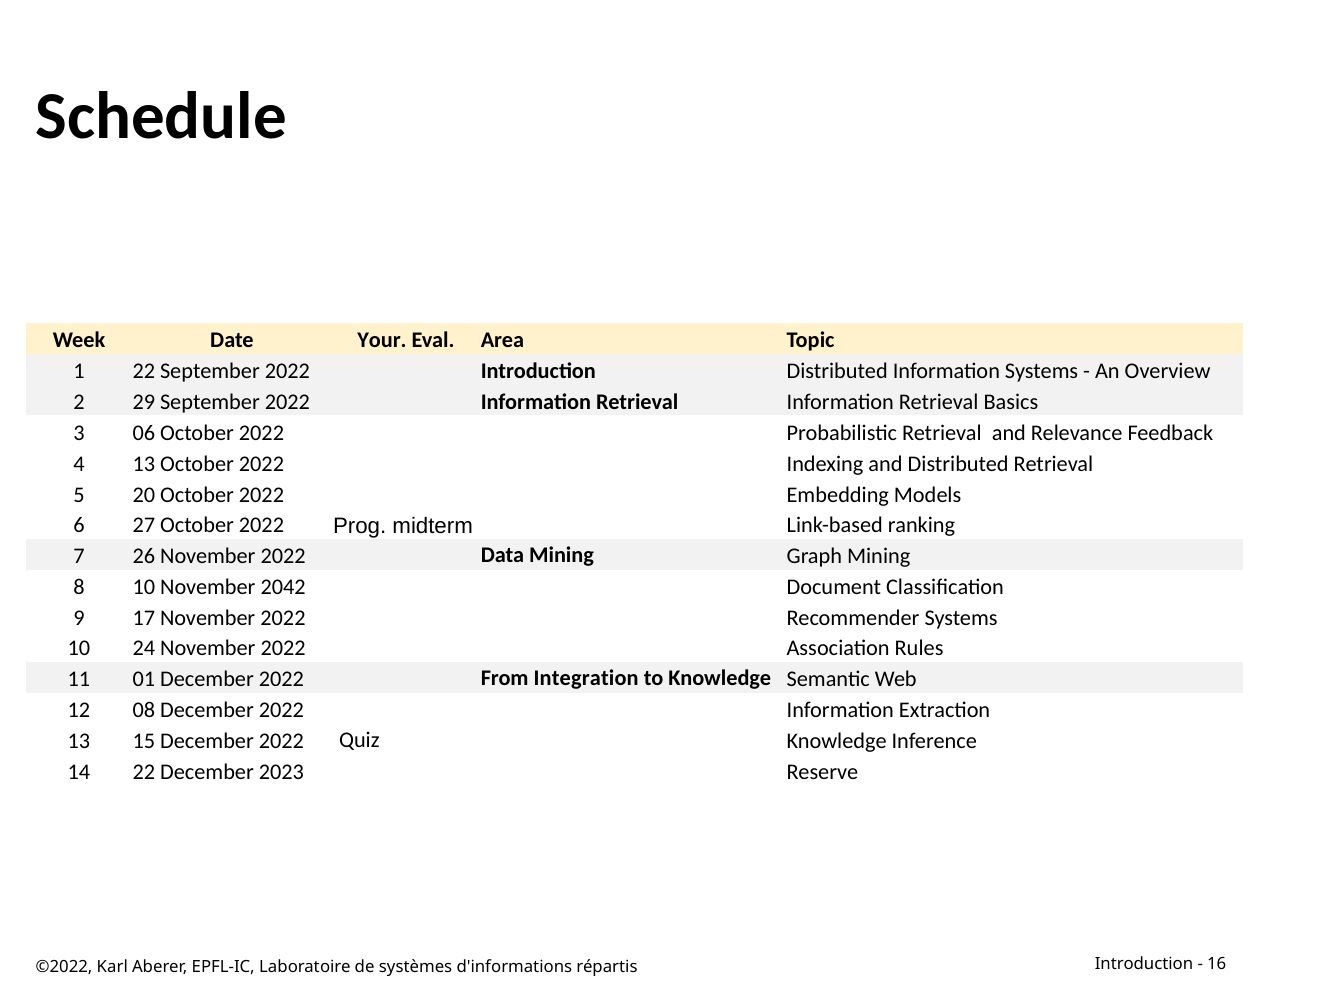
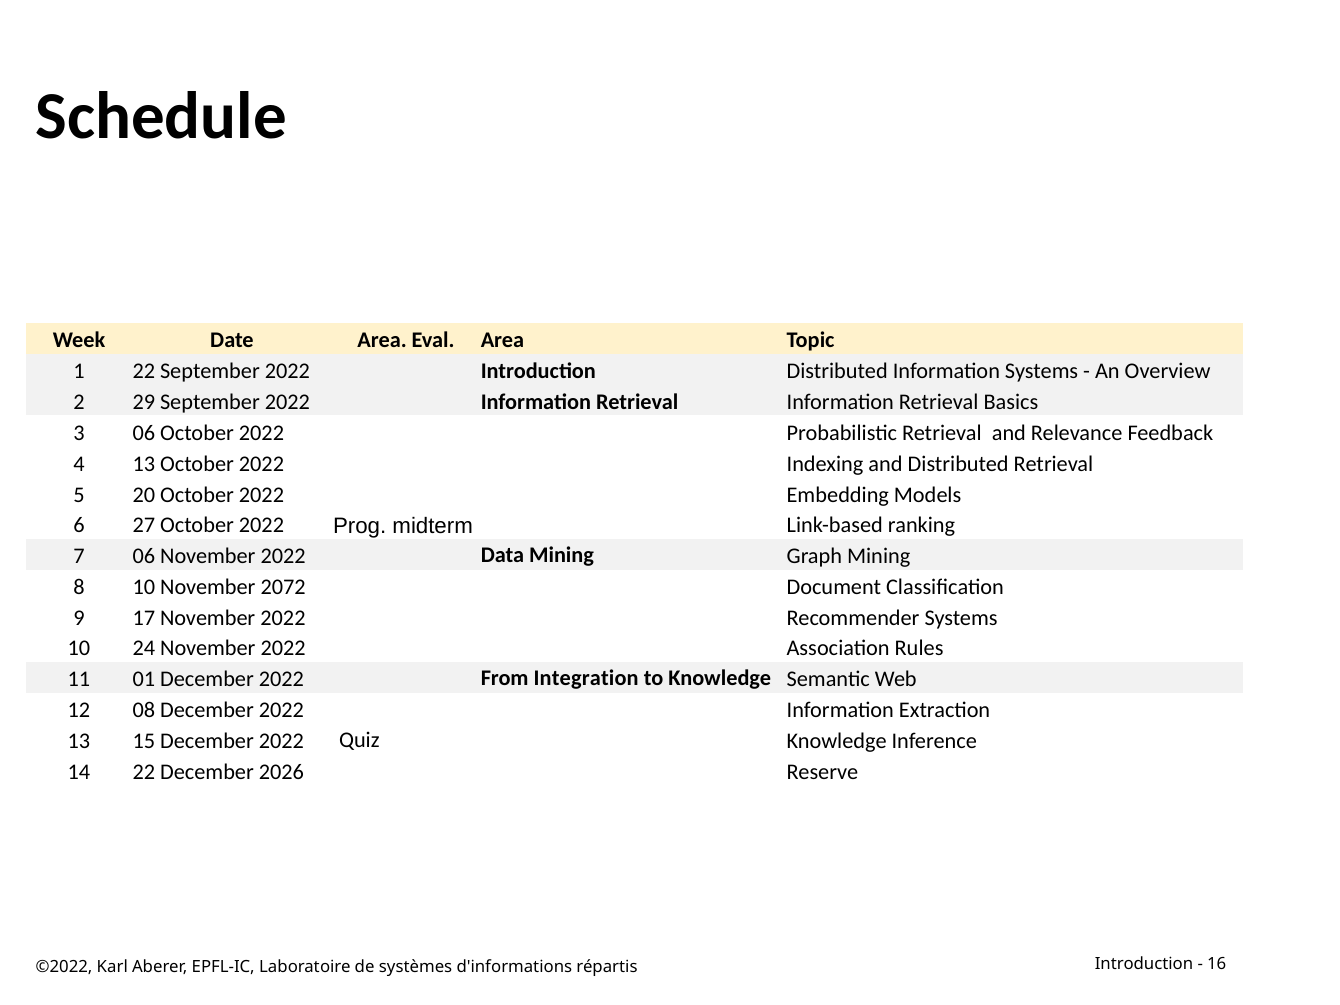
Date Your: Your -> Area (382, 340)
7 26: 26 -> 06 (144, 556)
2042: 2042 -> 2072 (283, 587)
2023: 2023 -> 2026 (281, 772)
